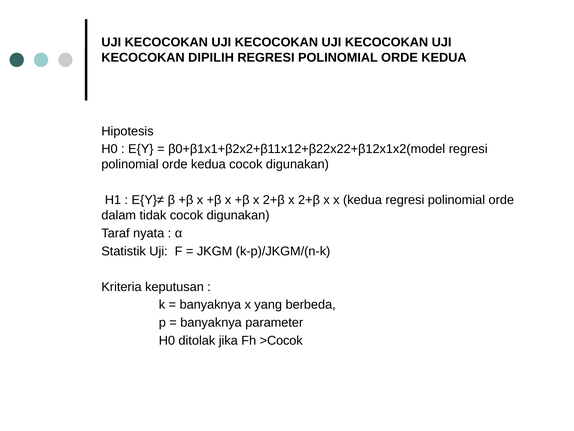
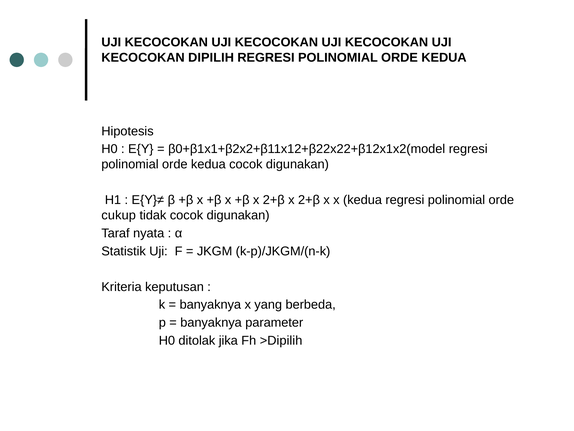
dalam: dalam -> cukup (119, 215)
>Cocok: >Cocok -> >Dipilih (281, 340)
